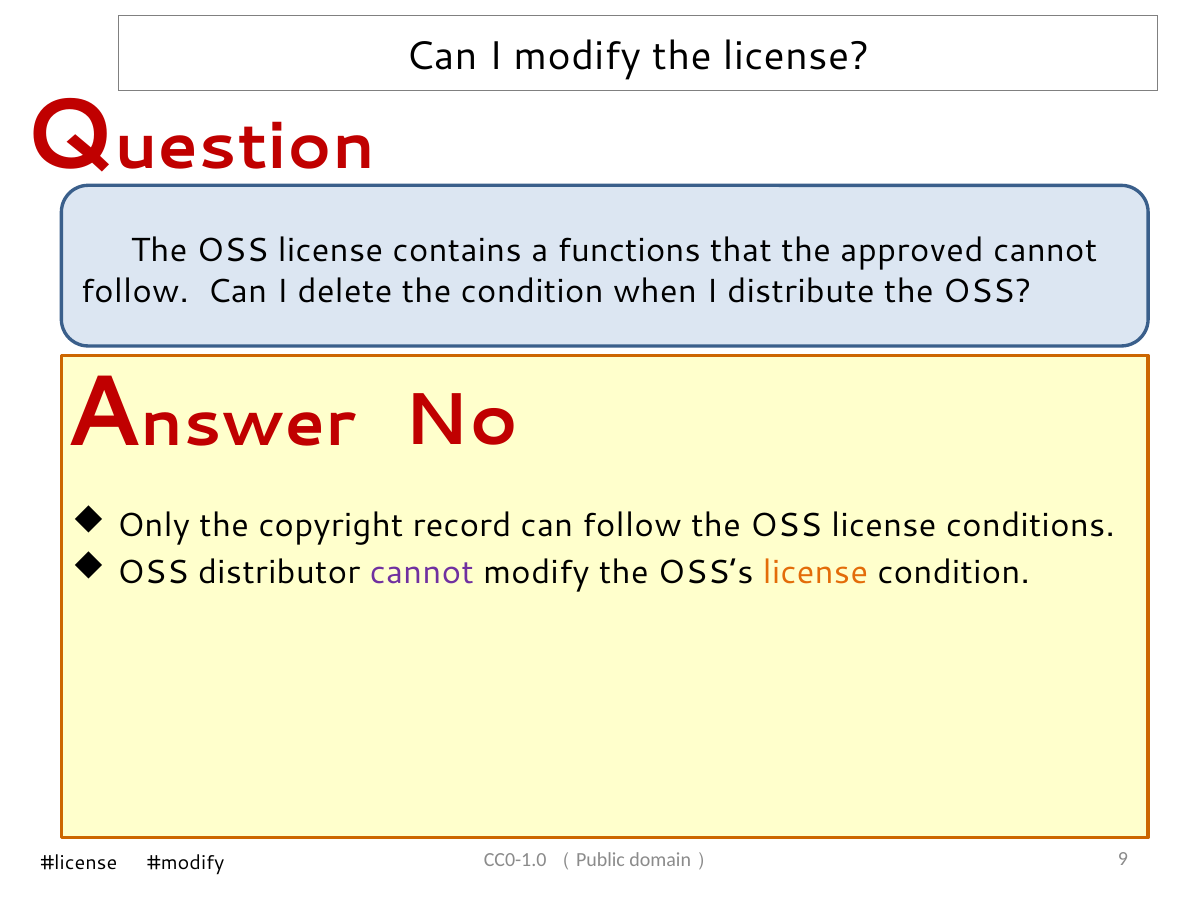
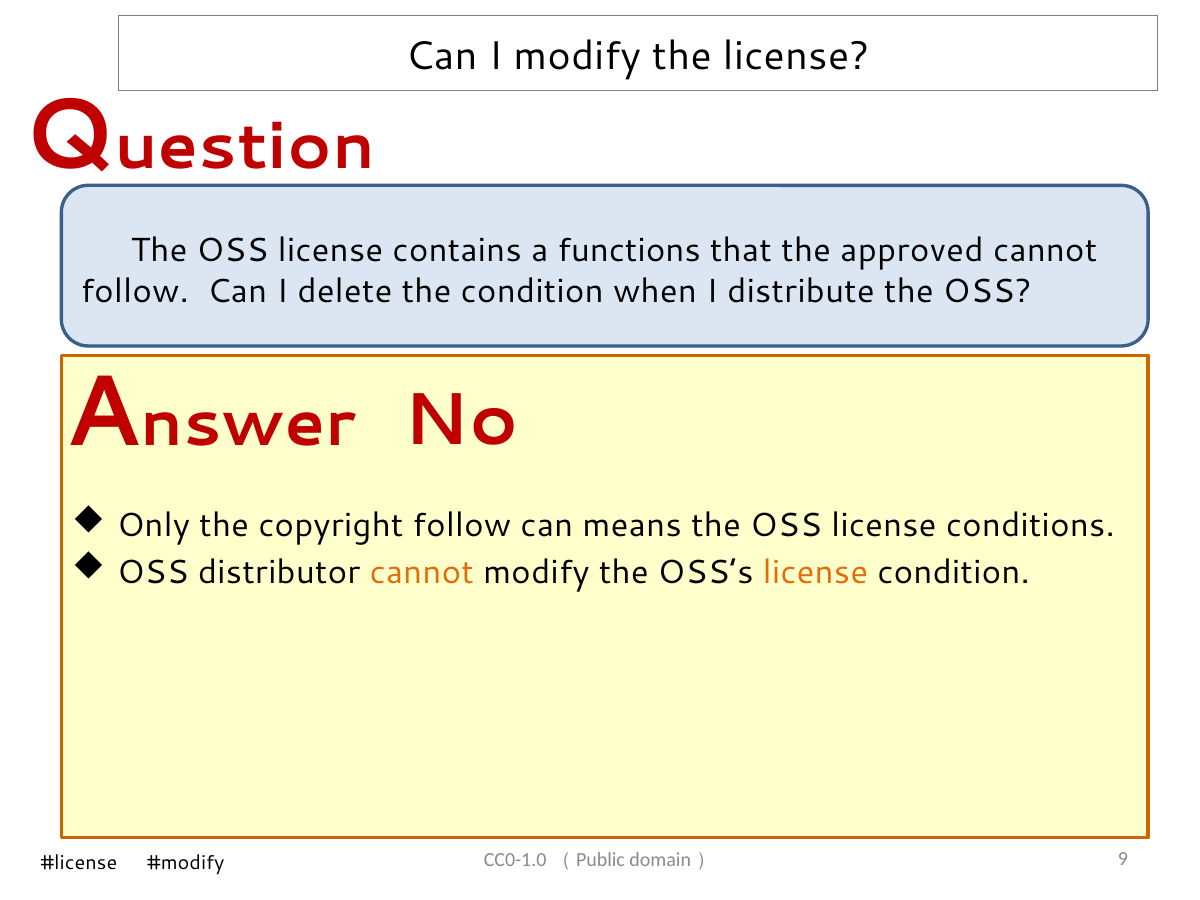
copyright record: record -> follow (462, 526)
can follow: follow -> means (632, 526)
cannot colour: purple -> orange (422, 572)
